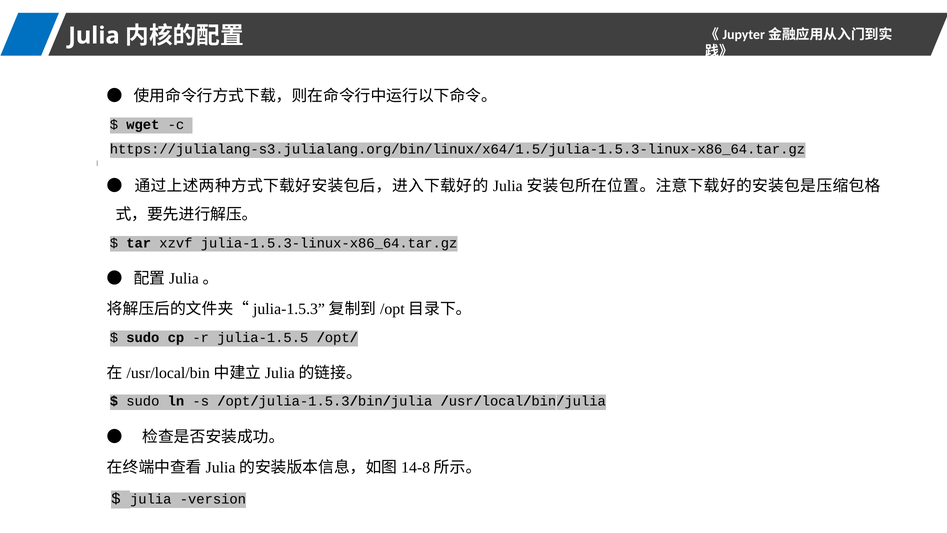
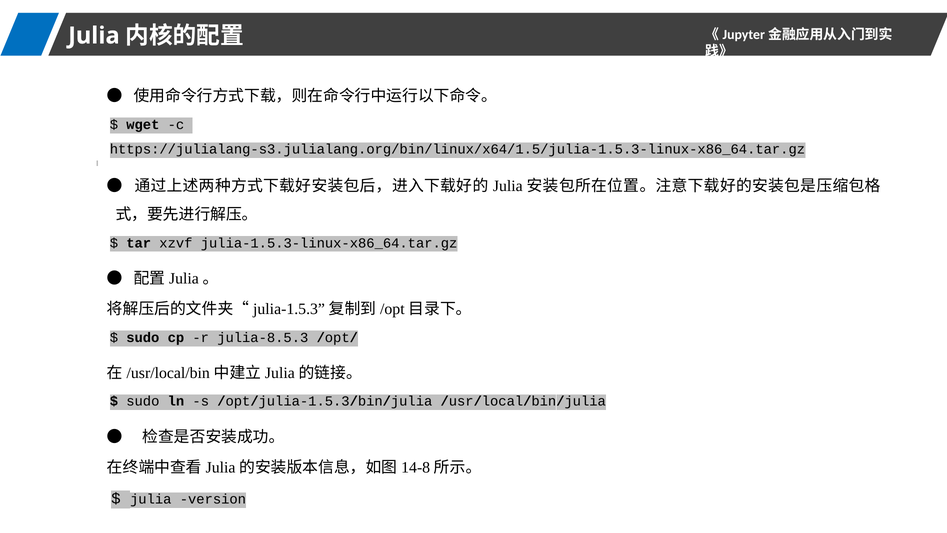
julia-1.5.5: julia-1.5.5 -> julia-8.5.3 (263, 338)
